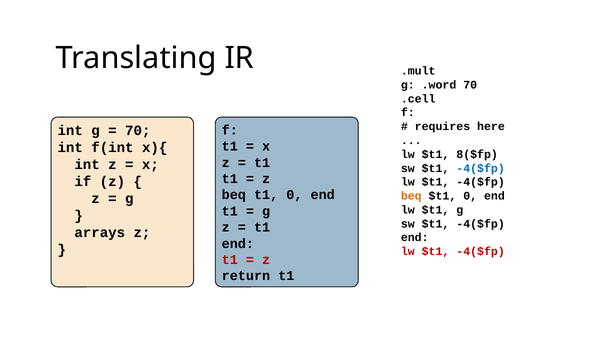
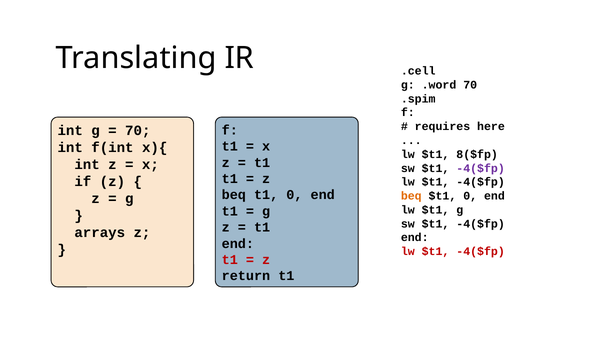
.mult: .mult -> .cell (418, 71)
.cell: .cell -> .spim (418, 99)
-4($fp colour: blue -> purple (481, 168)
